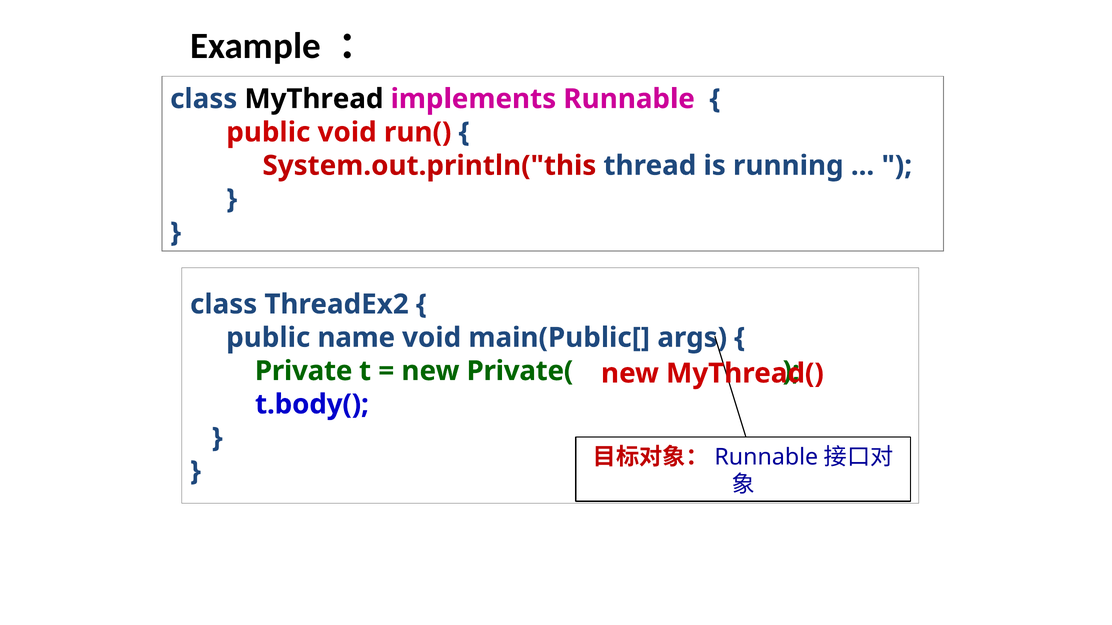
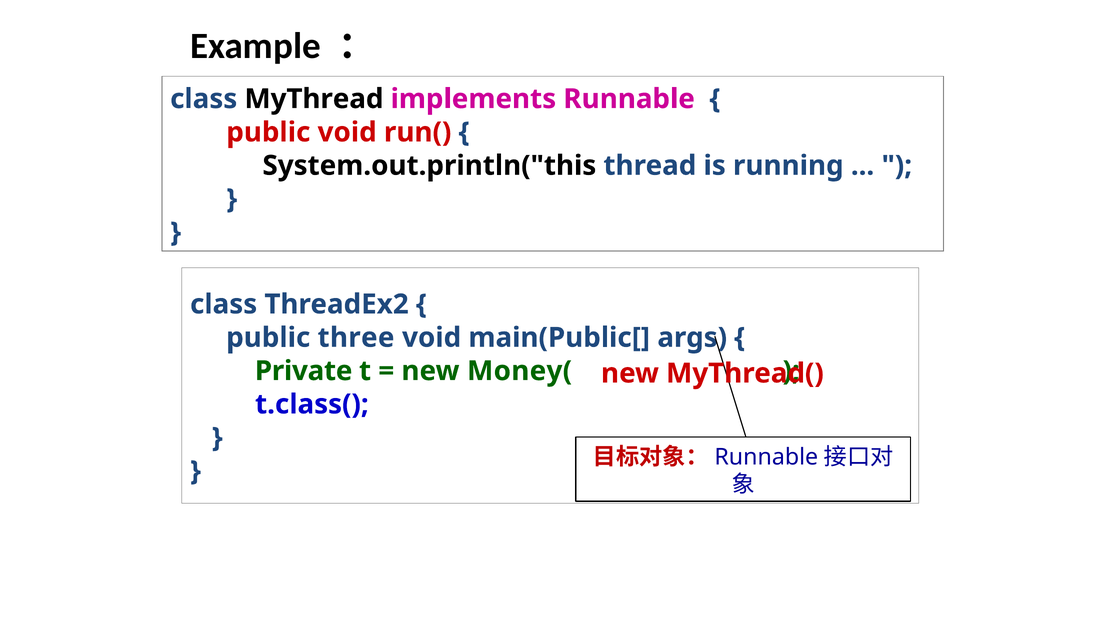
System.out.println("this colour: red -> black (429, 166)
name: name -> three (356, 338)
Private(: Private( -> Money( (520, 371)
t.body(: t.body( -> t.class( (312, 405)
